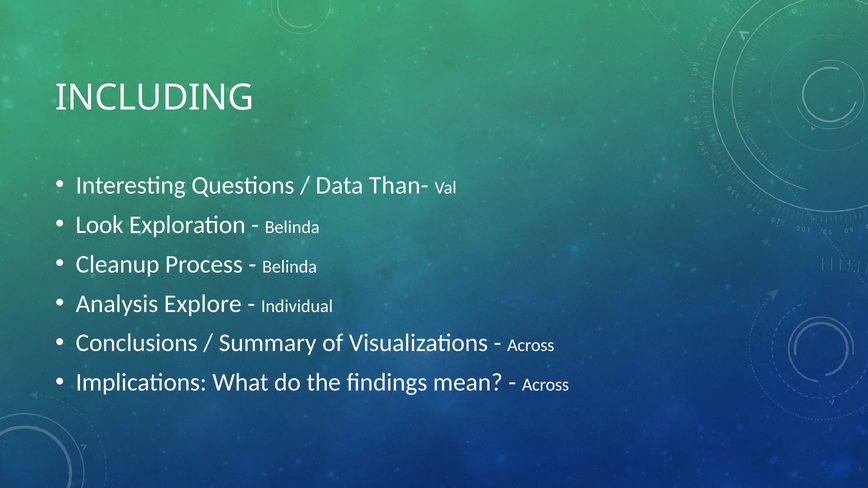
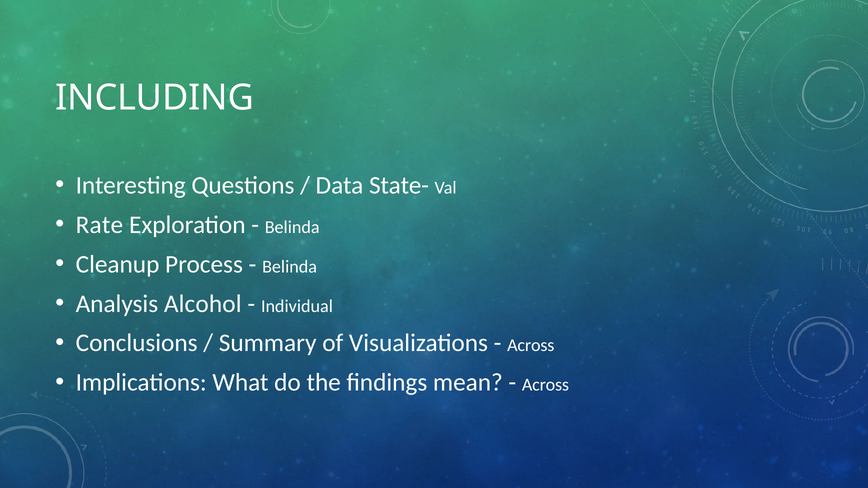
Than-: Than- -> State- (399, 186)
Look: Look -> Rate (99, 225)
Explore: Explore -> Alcohol (203, 304)
